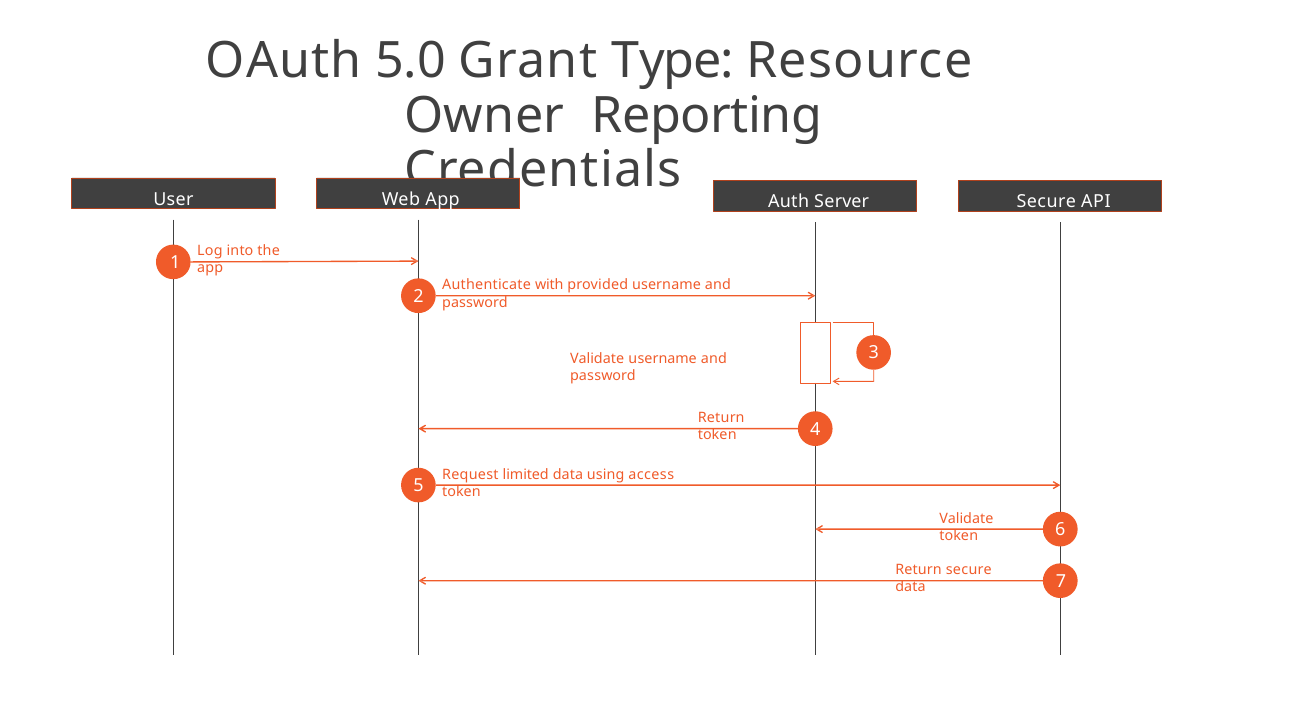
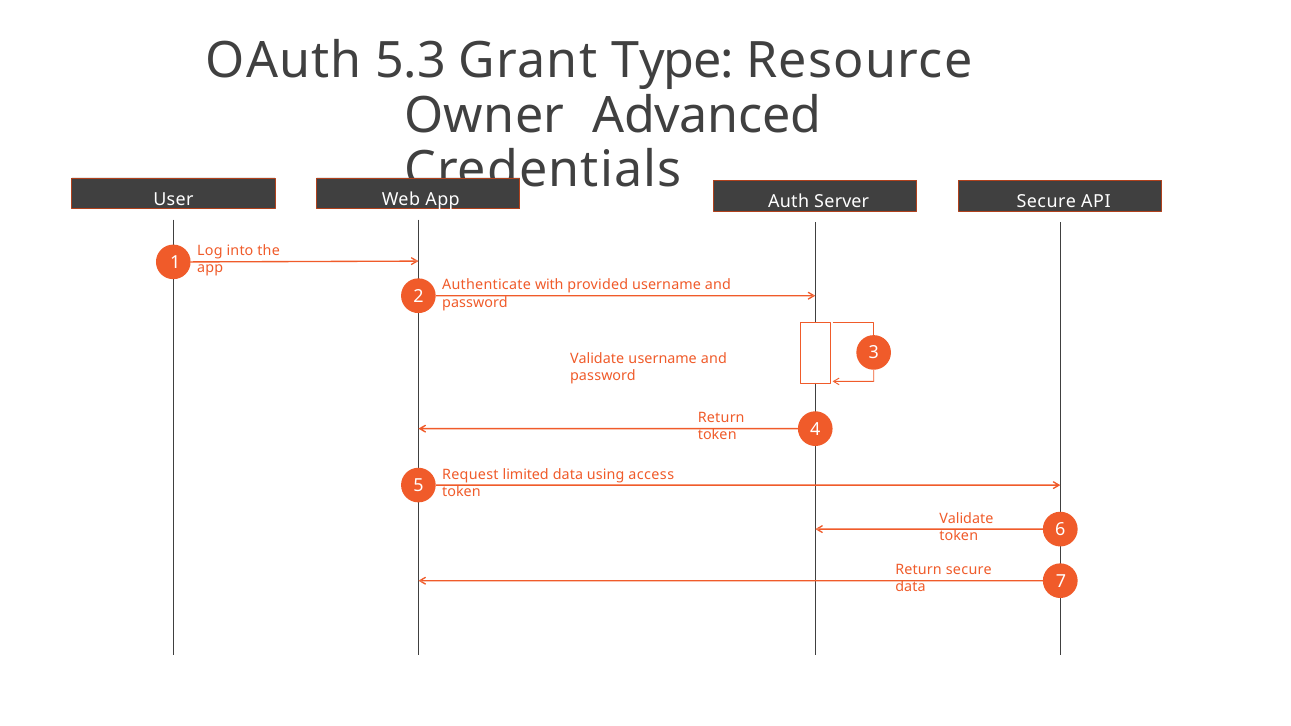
5.0: 5.0 -> 5.3 (411, 61)
Reporting: Reporting -> Advanced (707, 116)
